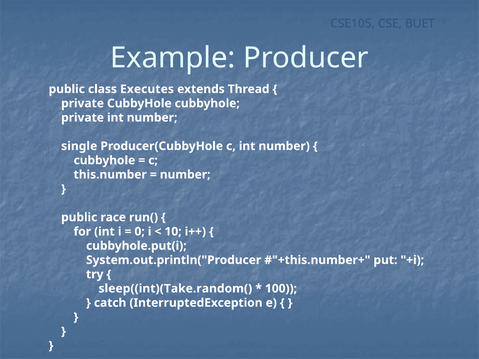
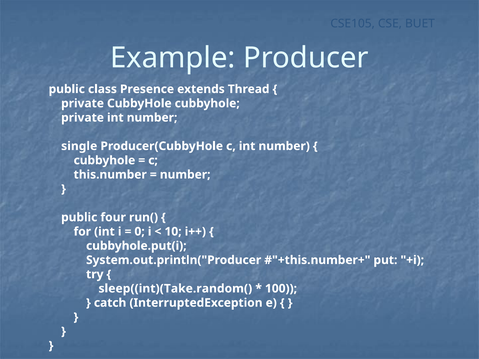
Executes: Executes -> Presence (147, 89)
race: race -> four (113, 217)
